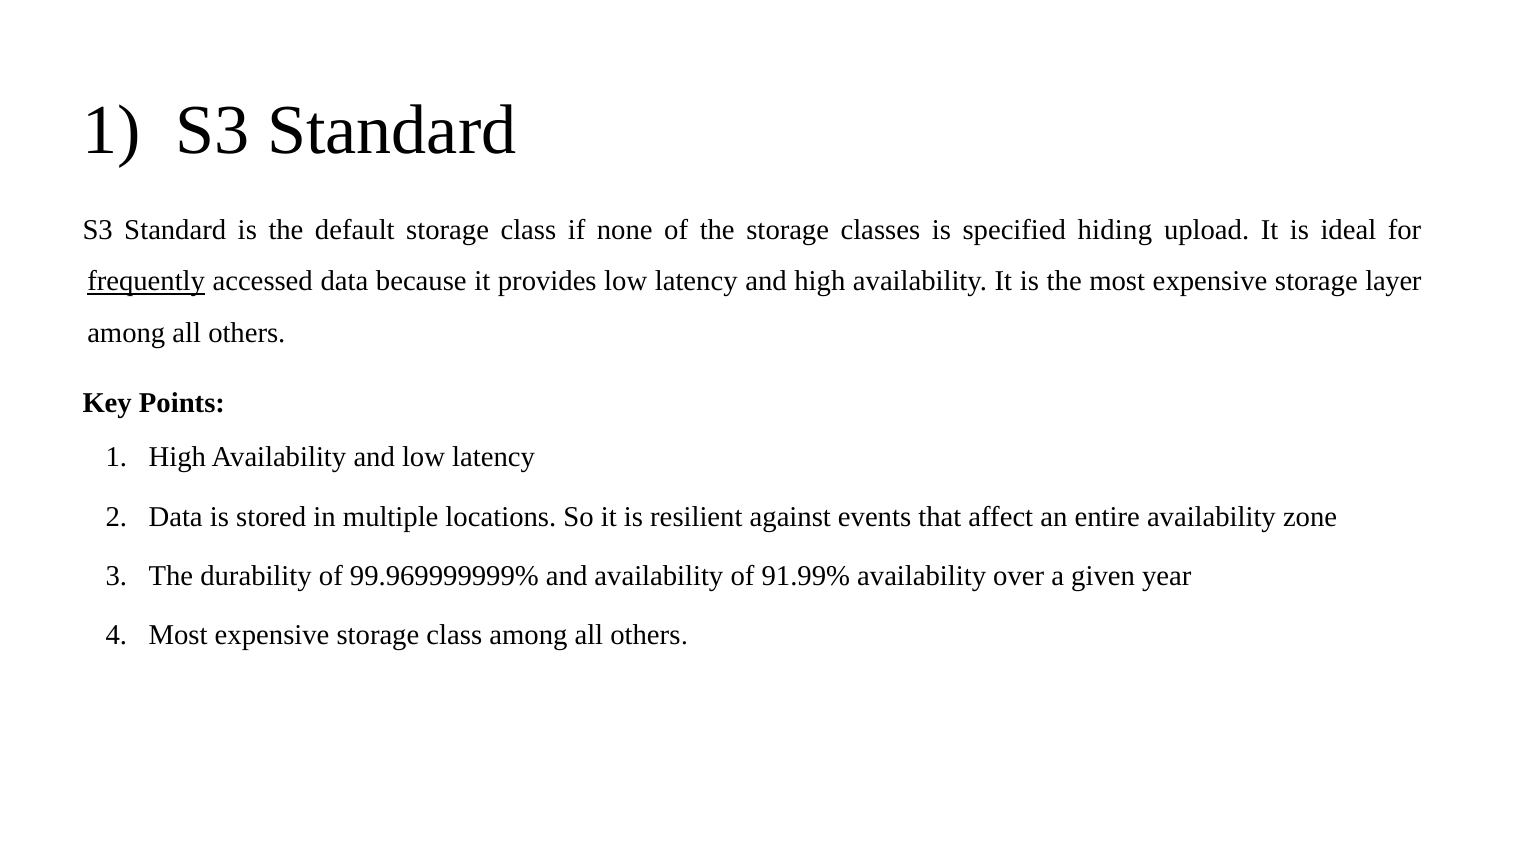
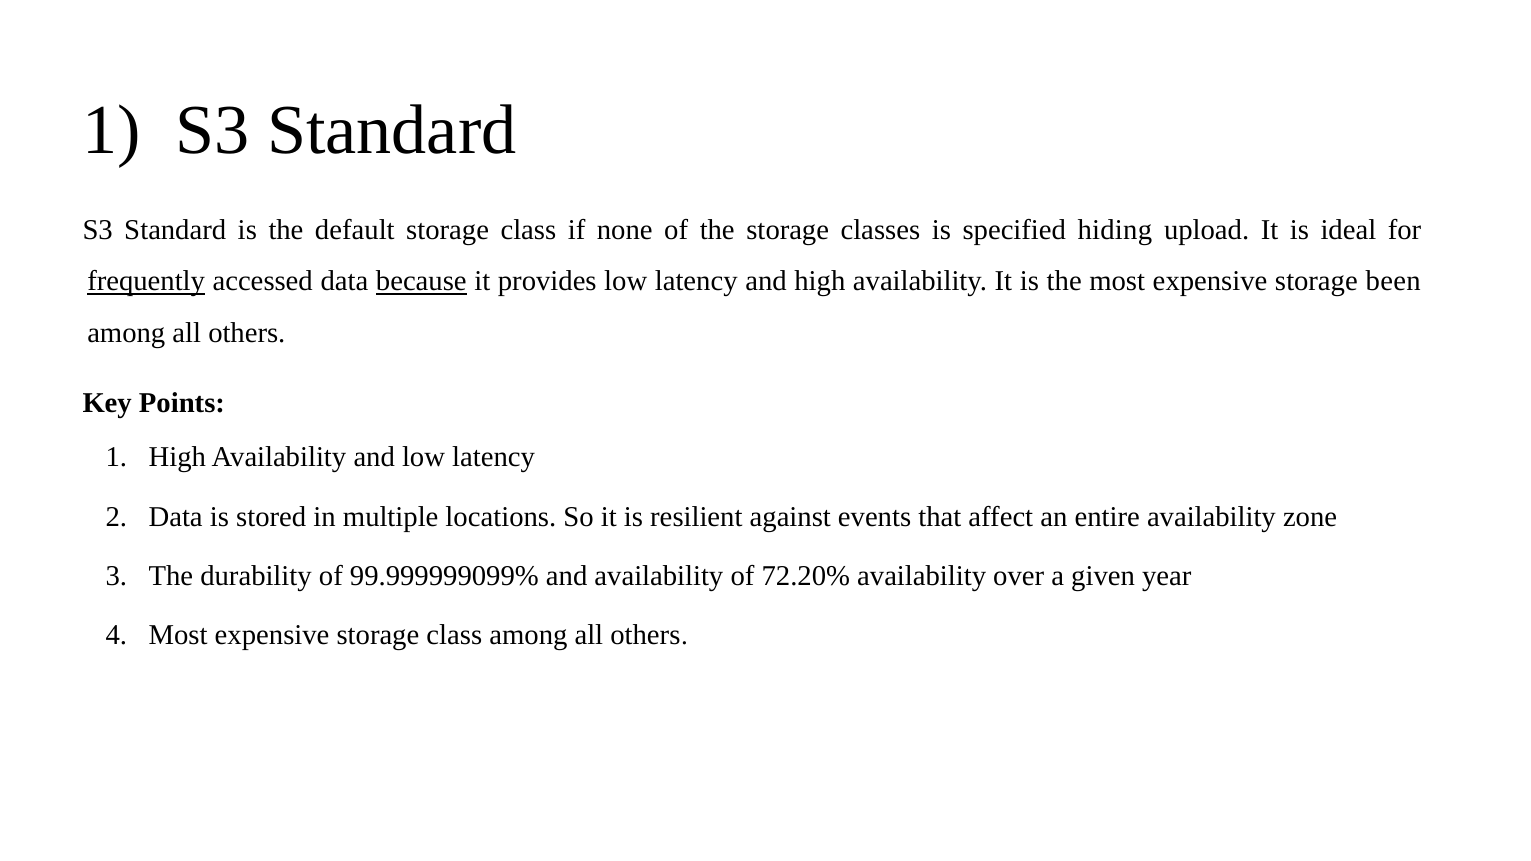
because underline: none -> present (421, 281)
layer: layer -> been (1393, 281)
99.969999999%: 99.969999999% -> 99.999999099% (444, 576)
91.99%: 91.99% -> 72.20% (806, 576)
